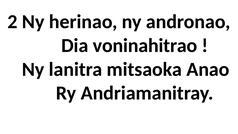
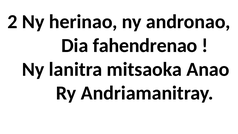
voninahitrao: voninahitrao -> fahendrenao (145, 45)
